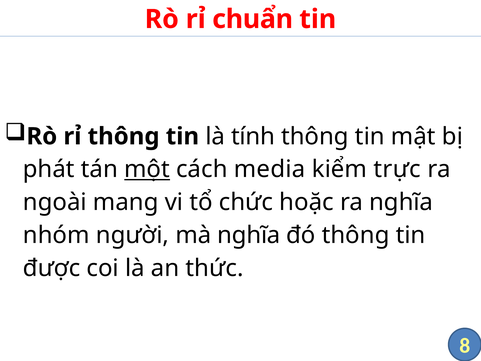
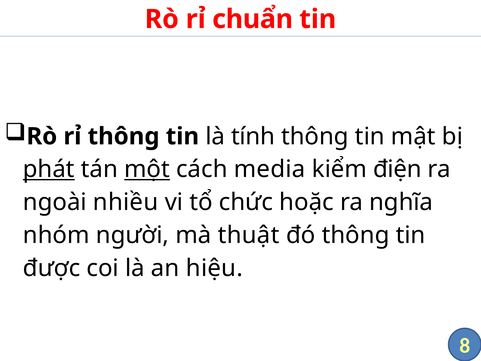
phát underline: none -> present (49, 169)
trực: trực -> điện (397, 169)
mang: mang -> nhiều (126, 202)
mà nghĩa: nghĩa -> thuật (249, 235)
thức: thức -> hiệu (214, 268)
